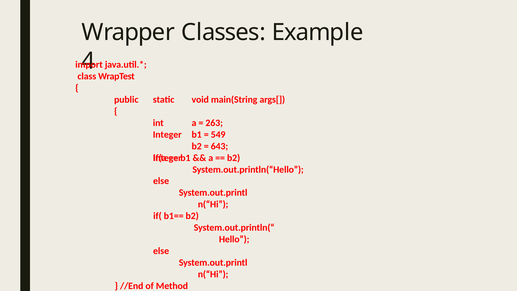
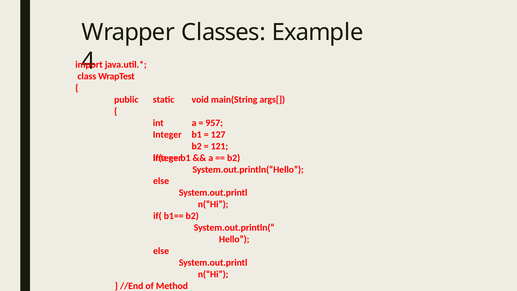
263: 263 -> 957 (214, 123)
549: 549 -> 127 (218, 134)
643: 643 -> 121 (219, 146)
